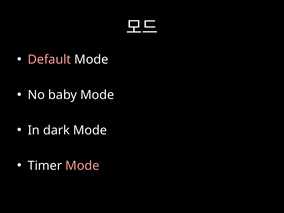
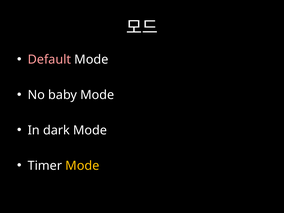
Mode colour: pink -> yellow (82, 166)
